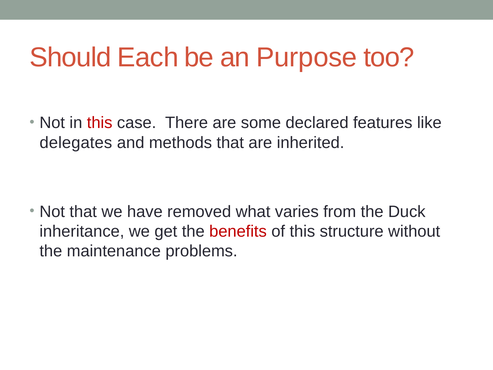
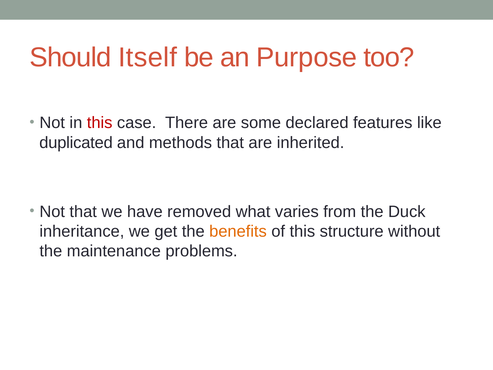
Each: Each -> Itself (148, 57)
delegates: delegates -> duplicated (76, 142)
benefits colour: red -> orange (238, 231)
